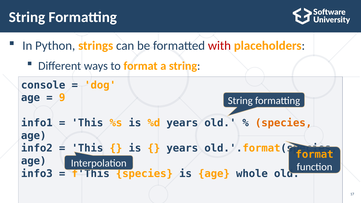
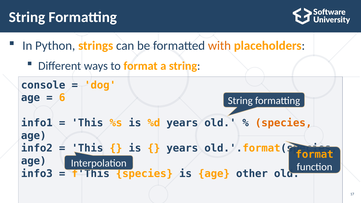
with colour: red -> orange (219, 46)
9: 9 -> 6 (62, 98)
whole: whole -> other (252, 174)
